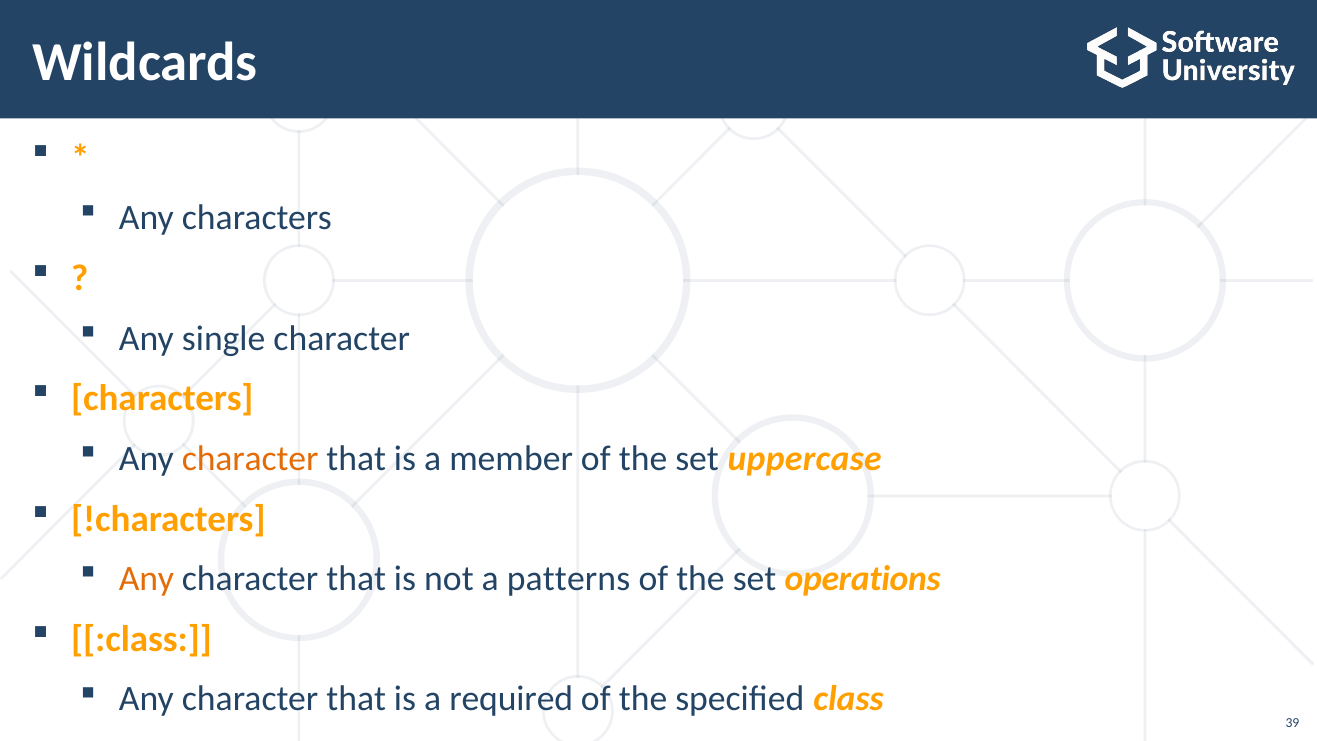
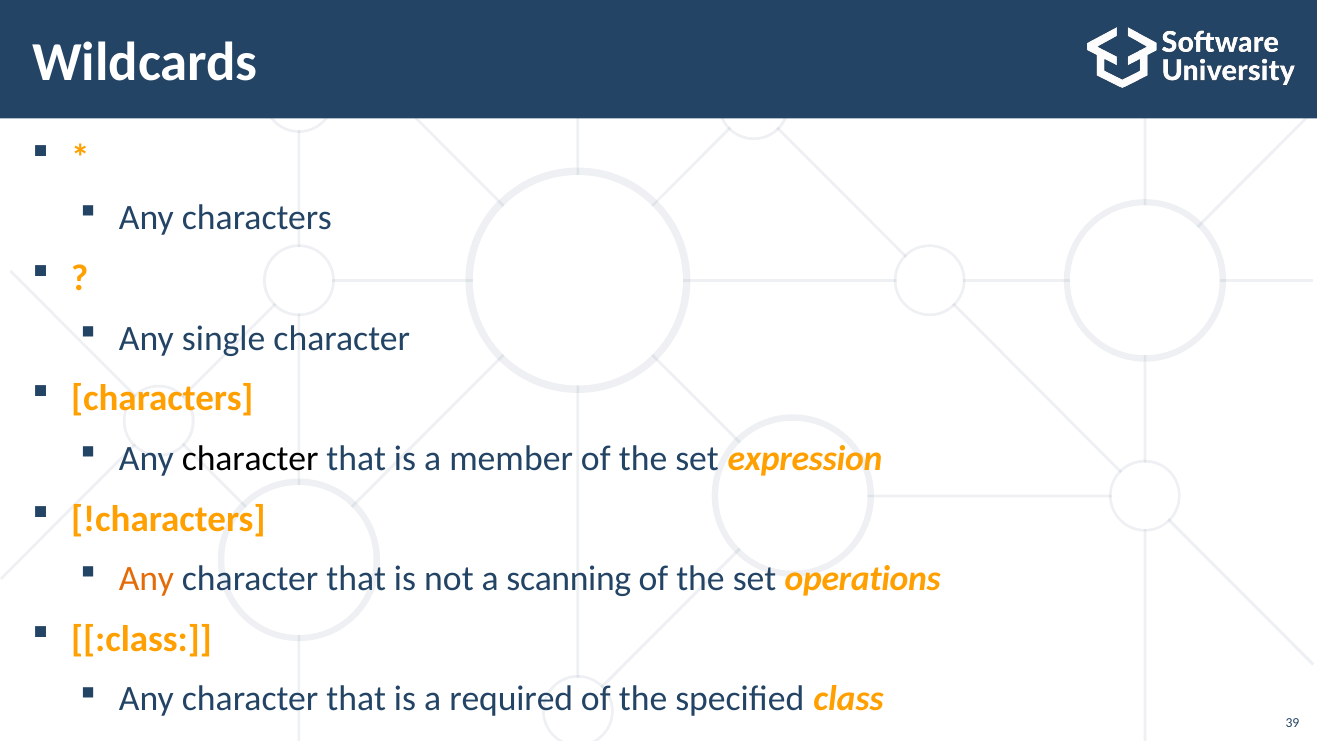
character colour: orange -> black (250, 458)
uppercase: uppercase -> expression (805, 458)
patterns: patterns -> scanning (569, 579)
